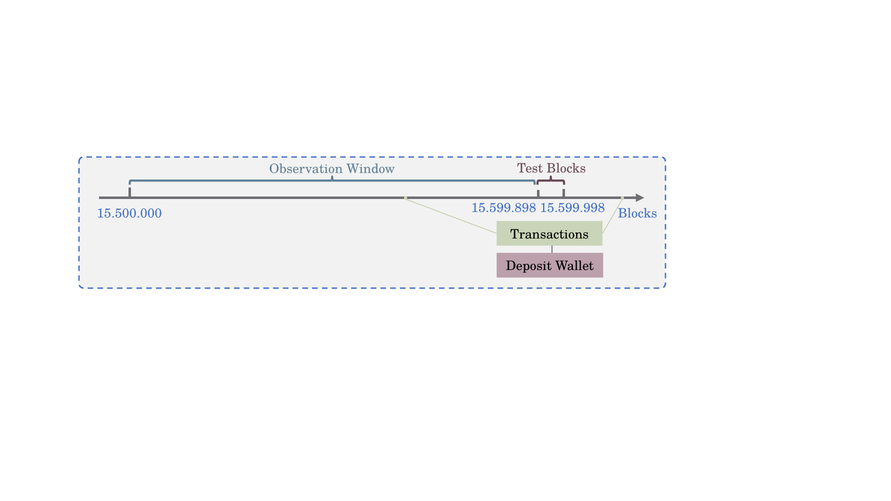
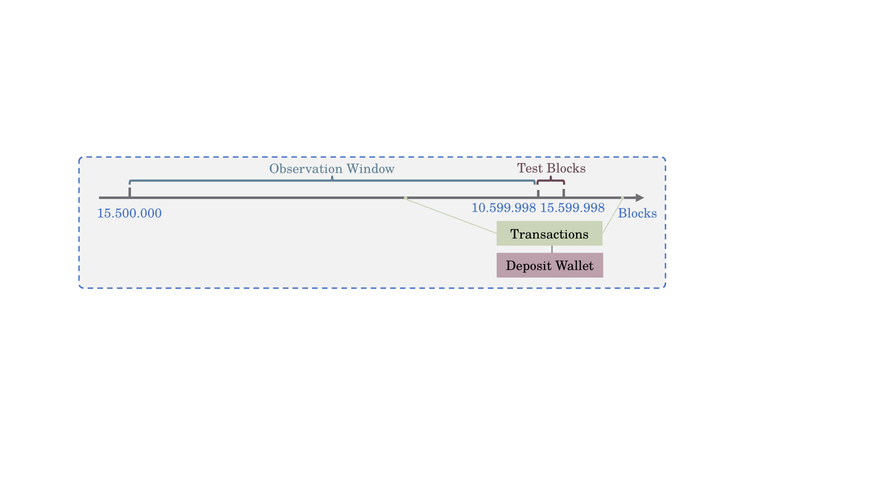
15.599.898: 15.599.898 -> 10.599.998 (504, 208)
